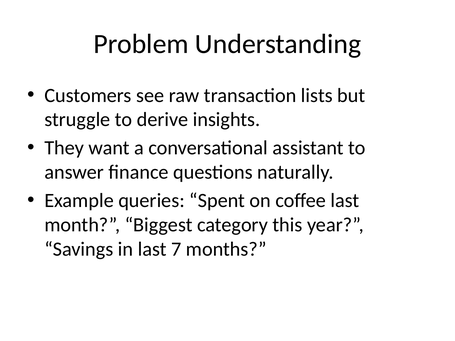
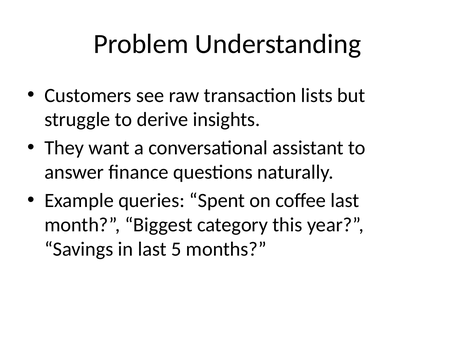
7: 7 -> 5 (176, 249)
